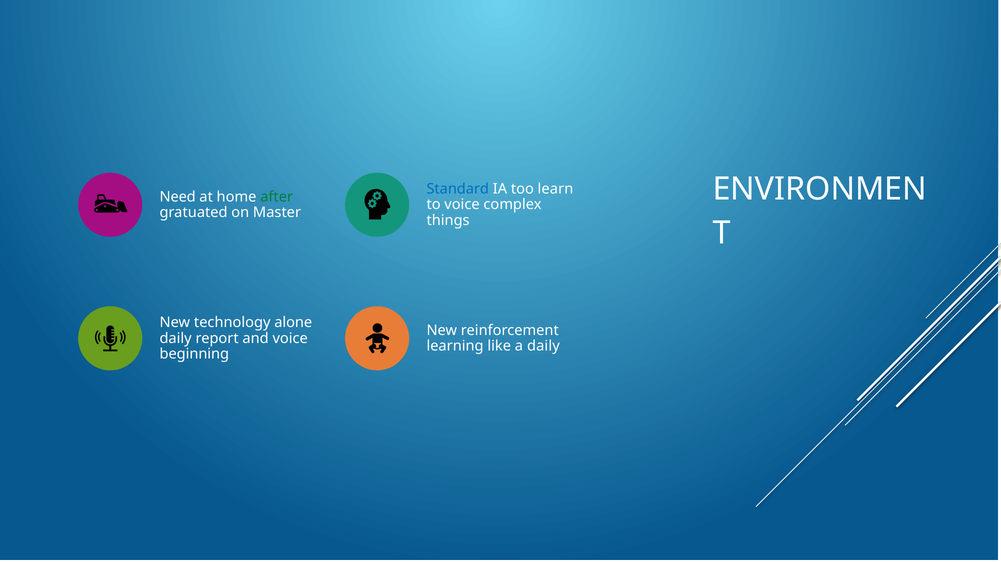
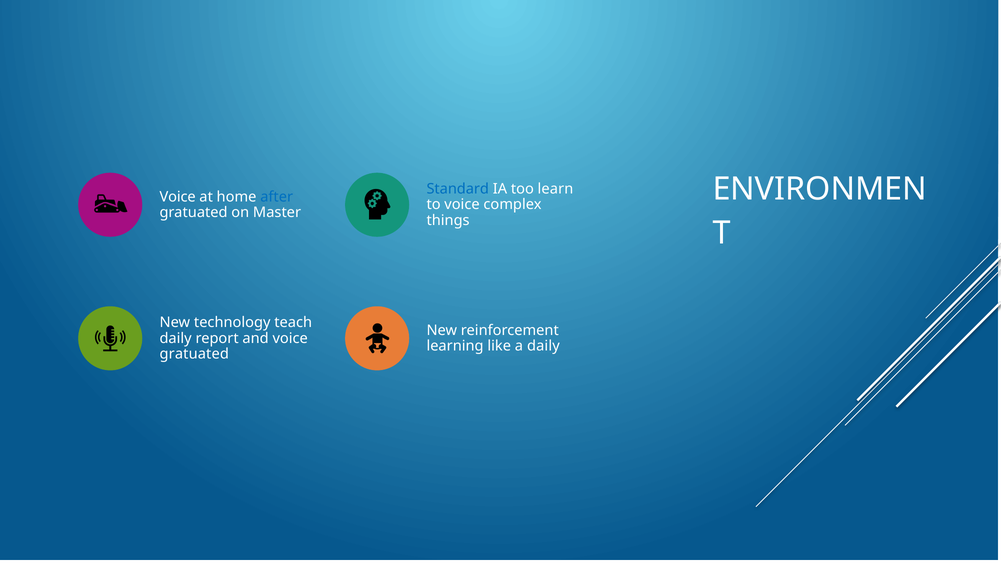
Need: Need -> Voice (178, 197)
after colour: green -> blue (277, 197)
alone: alone -> teach (293, 322)
beginning: beginning -> gratuated (194, 354)
